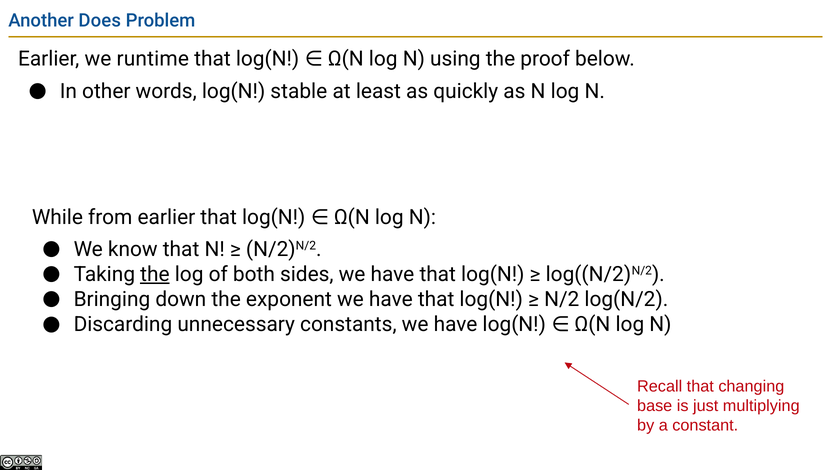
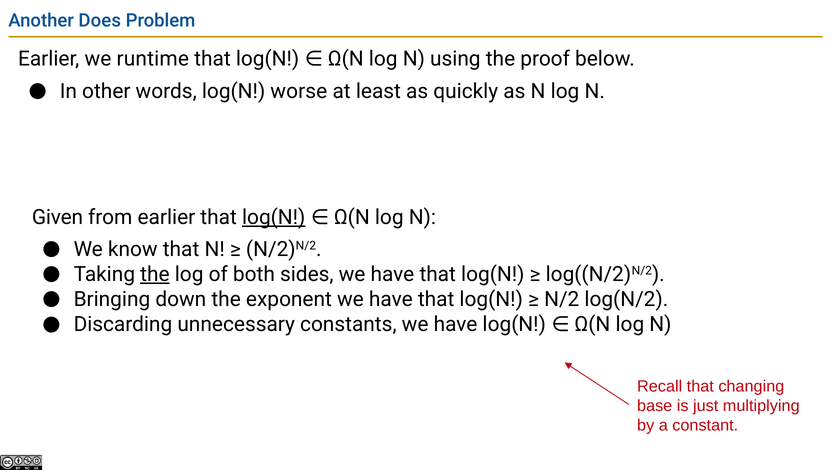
stable: stable -> worse (299, 91)
While: While -> Given (58, 217)
log(N underline: none -> present (274, 217)
